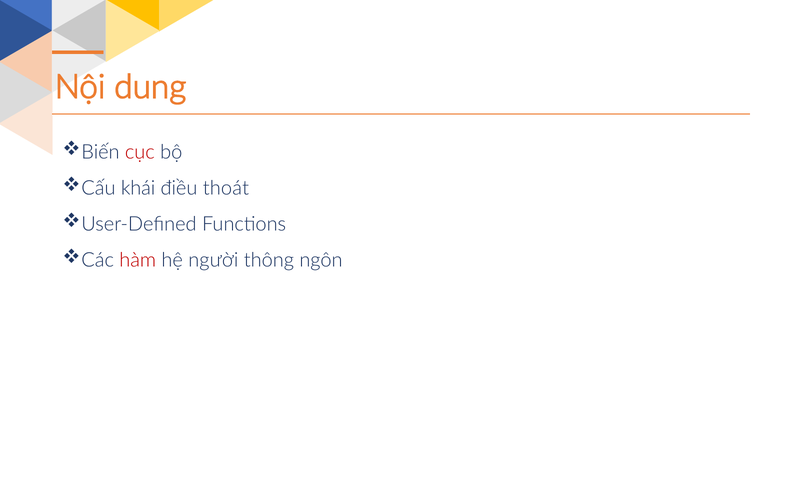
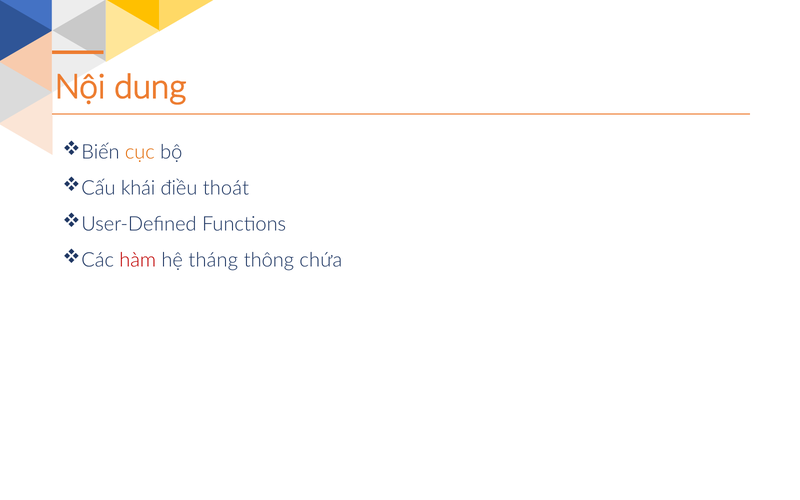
cục colour: red -> orange (140, 152)
người: người -> tháng (213, 260)
ngôn: ngôn -> chứa (321, 260)
